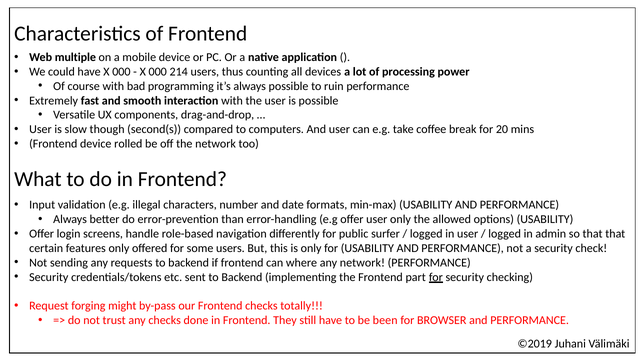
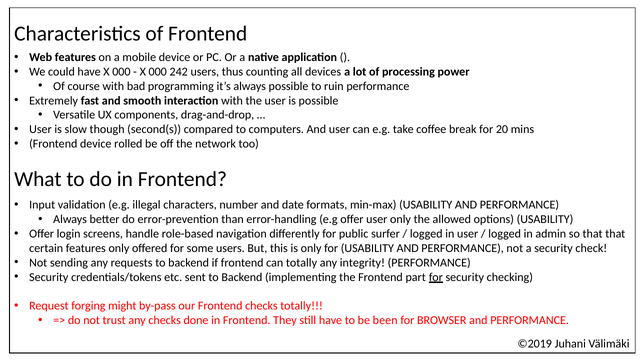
Web multiple: multiple -> features (75, 57)
214: 214 -> 242 (179, 72)
can where: where -> totally (302, 262)
any network: network -> integrity (362, 262)
